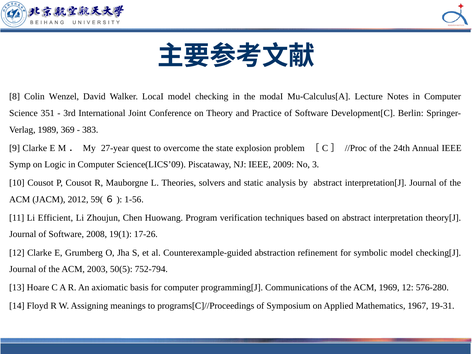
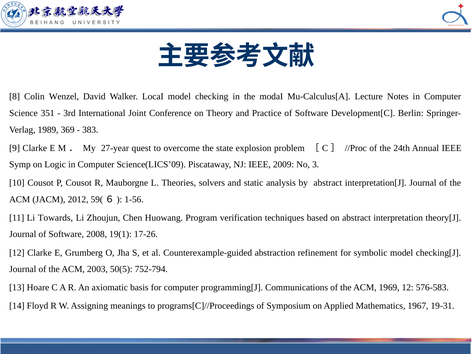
Efficient: Efficient -> Towards (55, 218)
576-280: 576-280 -> 576-583 (432, 288)
